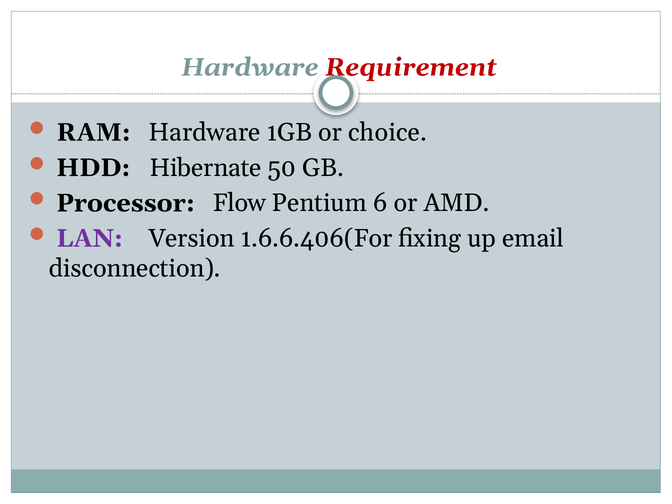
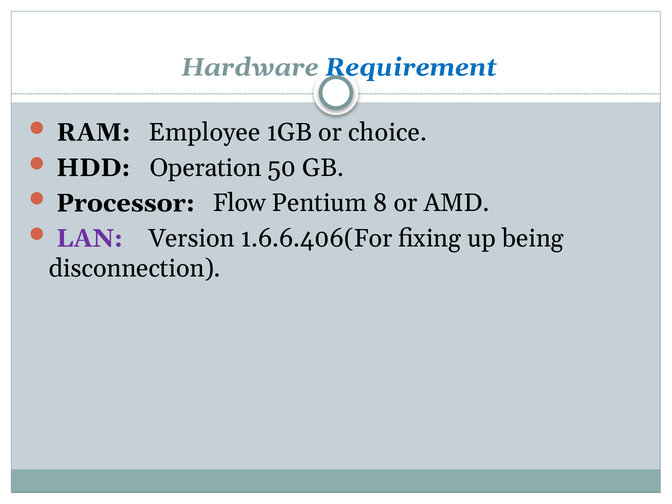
Requirement colour: red -> blue (411, 67)
RAM Hardware: Hardware -> Employee (205, 132)
Hibernate: Hibernate -> Operation (206, 168)
6: 6 -> 8 (380, 203)
email: email -> being (533, 238)
